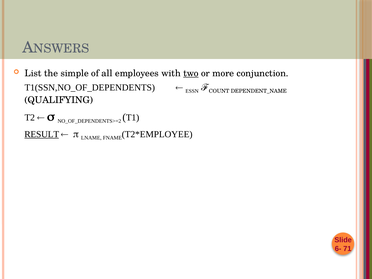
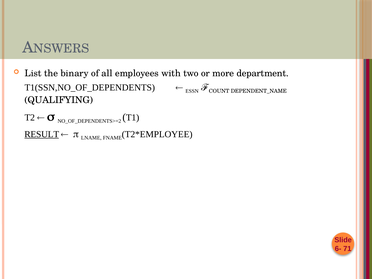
simple: simple -> binary (75, 73)
two underline: present -> none (191, 73)
conjunction: conjunction -> department (263, 73)
